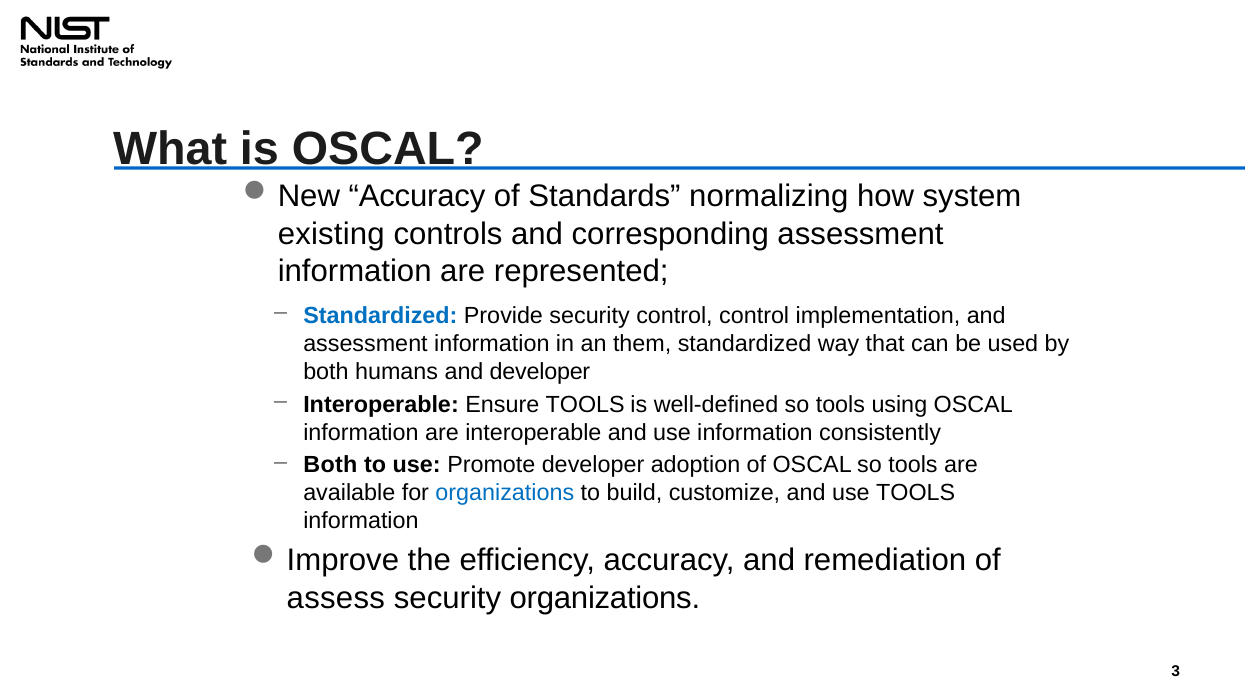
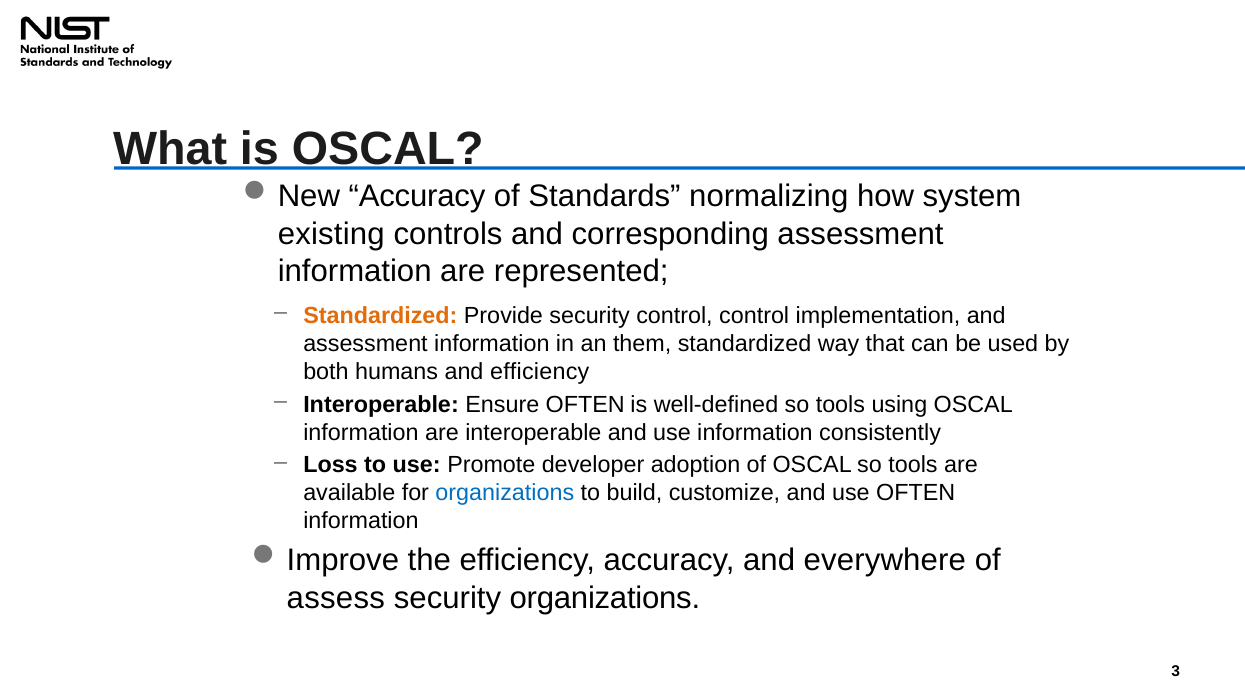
Standardized colour: blue -> orange (380, 316)
and developer: developer -> efficiency (540, 372)
Ensure TOOLS: TOOLS -> OFTEN (585, 405)
Both: Both -> Loss (331, 465)
use TOOLS: TOOLS -> OFTEN (916, 493)
remediation: remediation -> everywhere (885, 561)
